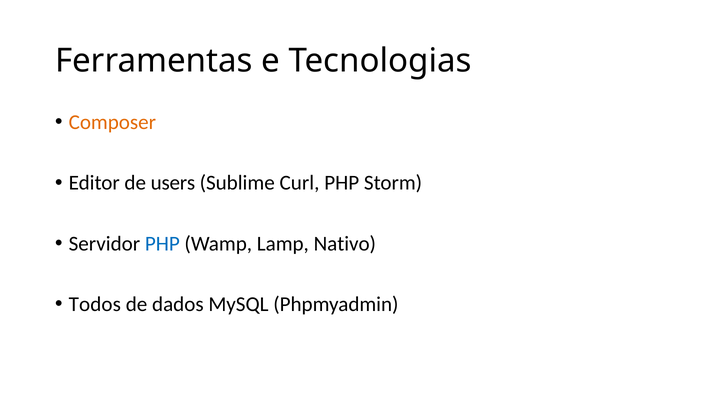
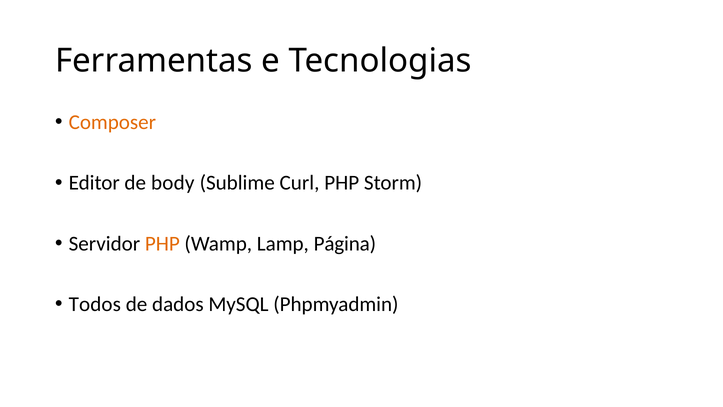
users: users -> body (173, 183)
PHP colour: blue -> orange (162, 243)
Nativo: Nativo -> Página (345, 243)
